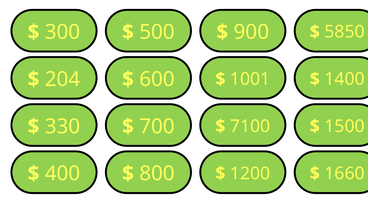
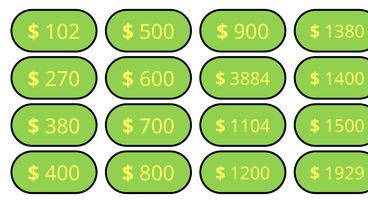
300: 300 -> 102 (63, 32)
5850: 5850 -> 1380 (345, 32)
204: 204 -> 270 (63, 79)
1001: 1001 -> 3884 (250, 79)
330: 330 -> 380 (63, 126)
7100: 7100 -> 1104 (250, 126)
1660: 1660 -> 1929 (345, 173)
